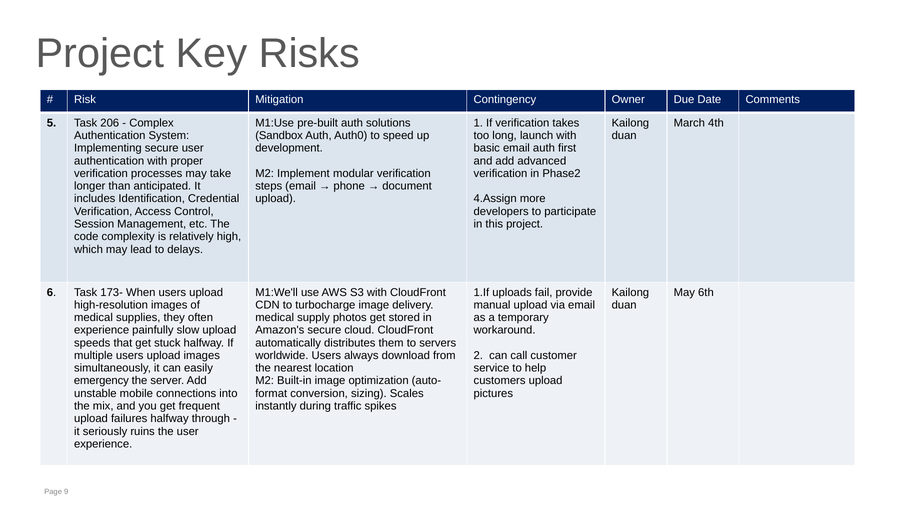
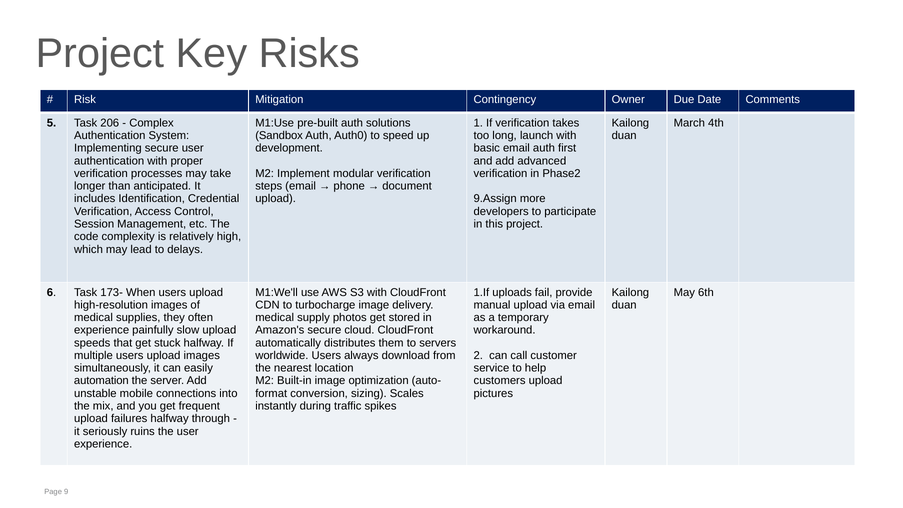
4.Assign: 4.Assign -> 9.Assign (495, 199)
emergency: emergency -> automation (101, 381)
